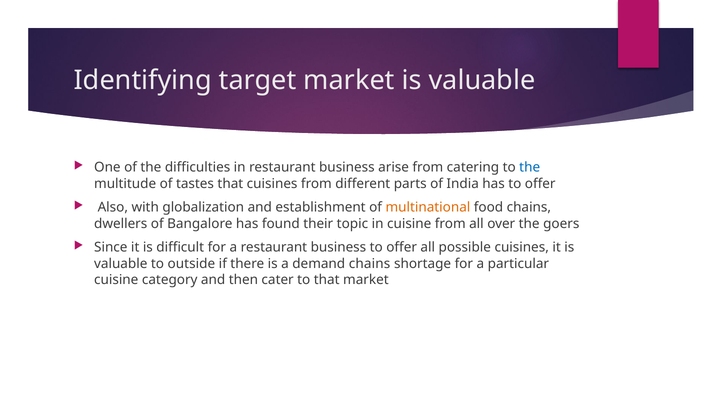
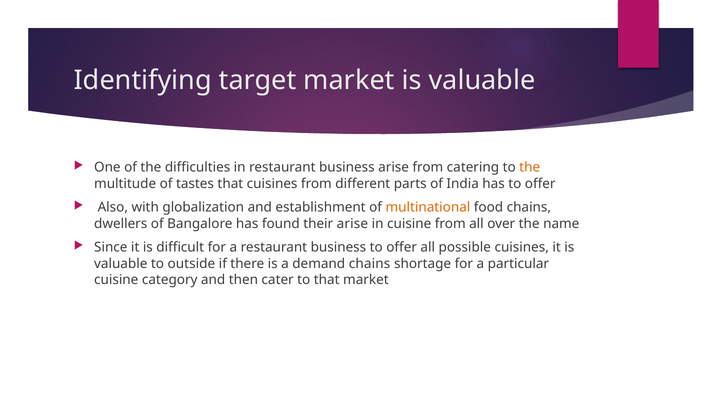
the colour: blue -> orange (530, 168)
their topic: topic -> arise (352, 224)
goers: goers -> name (561, 224)
